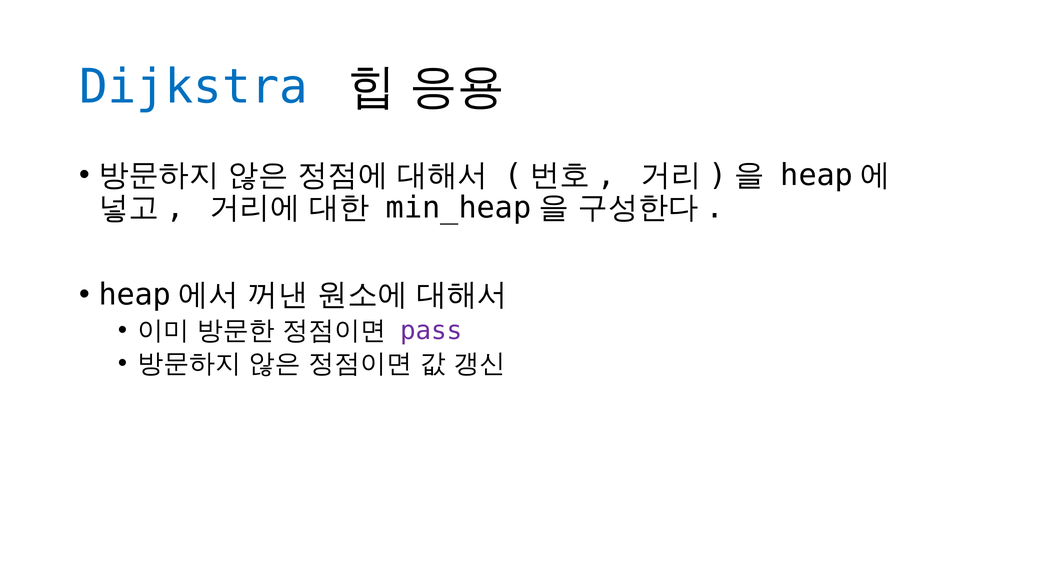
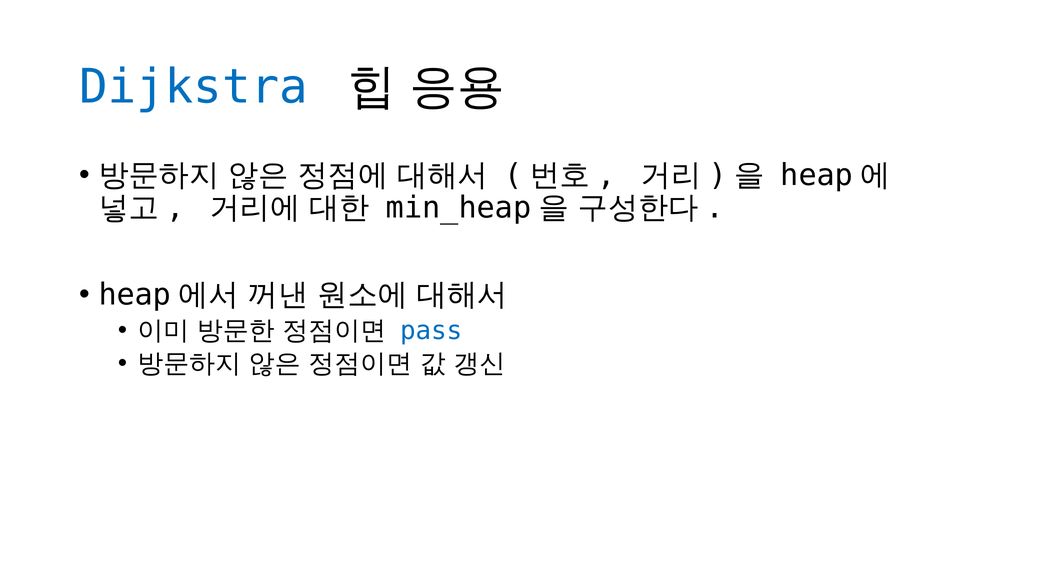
pass colour: purple -> blue (431, 331)
